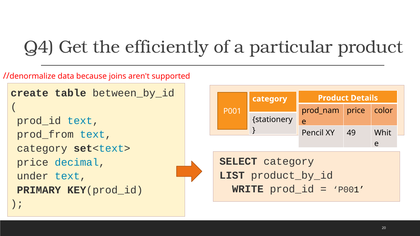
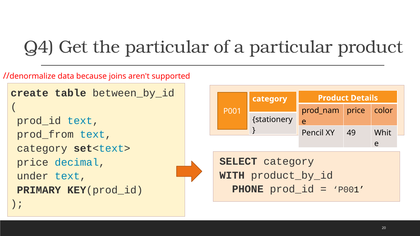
the efficiently: efficiently -> particular (167, 47)
LIST: LIST -> WITH (232, 176)
WRITE: WRITE -> PHONE (248, 189)
